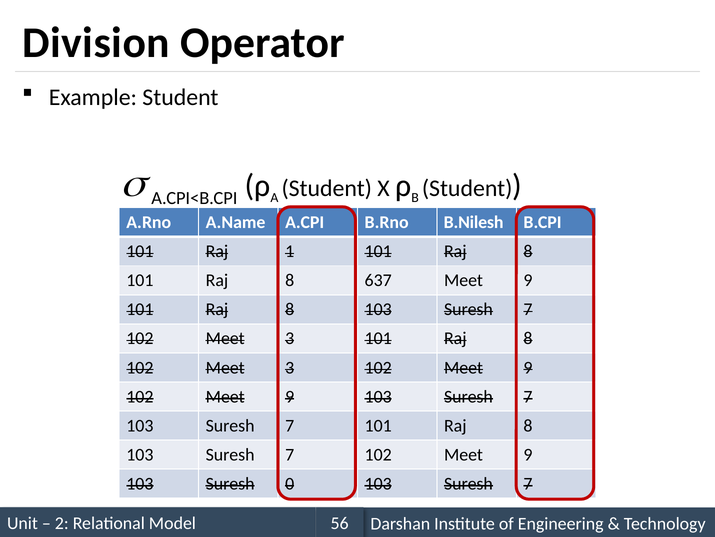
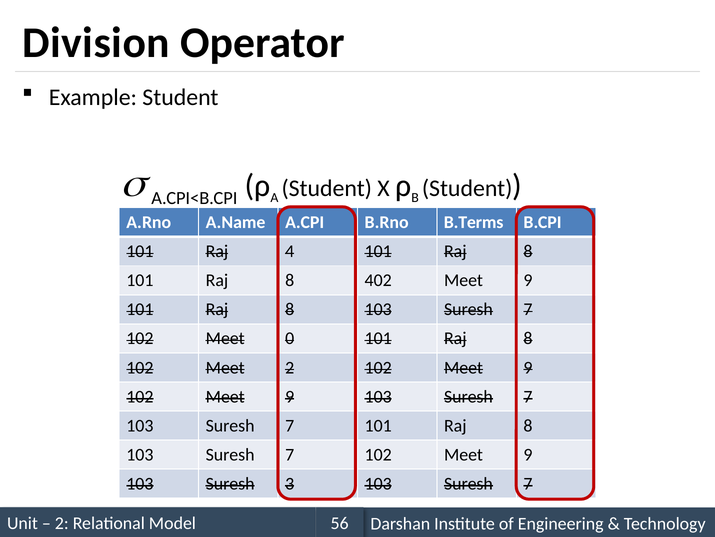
B.Nilesh: B.Nilesh -> B.Terms (474, 222)
1: 1 -> 4 (290, 251)
637: 637 -> 402 (378, 280)
3: 3 -> 0 (290, 338)
3: 3 -> 2 (290, 367)
0: 0 -> 3 (290, 483)
